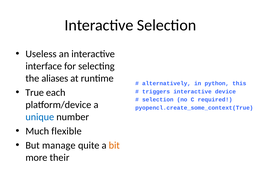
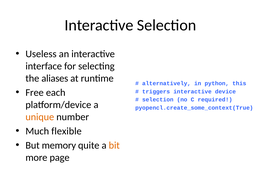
True: True -> Free (35, 92)
unique colour: blue -> orange (40, 117)
manage: manage -> memory (59, 145)
their: their -> page (60, 157)
